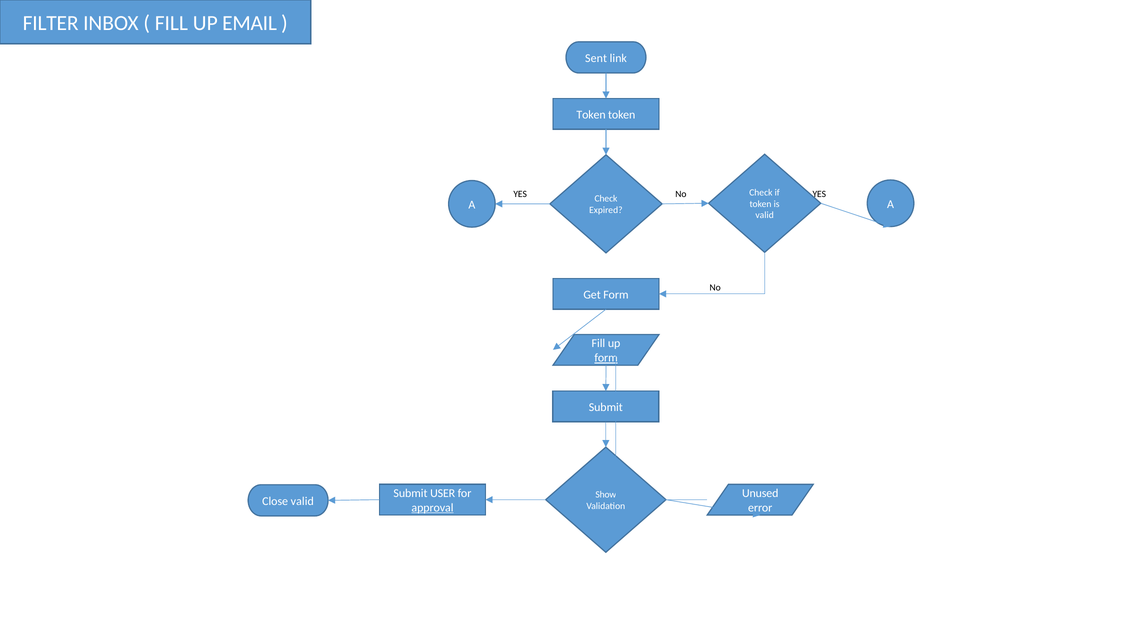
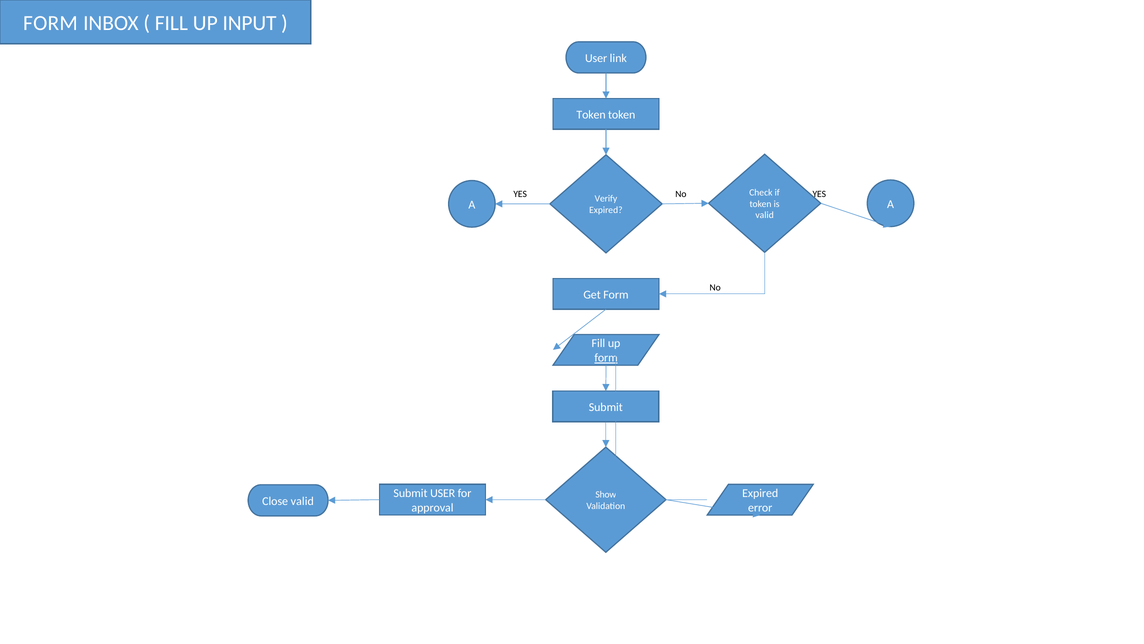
FILTER: FILTER -> FORM (50, 23)
EMAIL: EMAIL -> INPUT (249, 23)
Sent: Sent -> User (596, 58)
Check: Check -> Verify (606, 199)
Unused: Unused -> Expired (760, 493)
approval underline: present -> none (432, 507)
